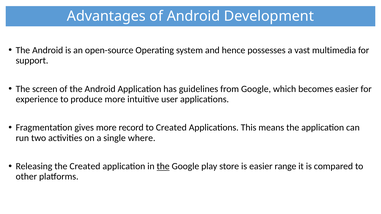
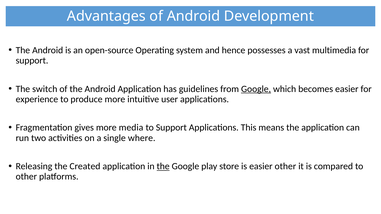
screen: screen -> switch (45, 89)
Google underline: none -> present (256, 89)
record: record -> media (131, 128)
to Created: Created -> Support (171, 128)
easier range: range -> other (285, 167)
